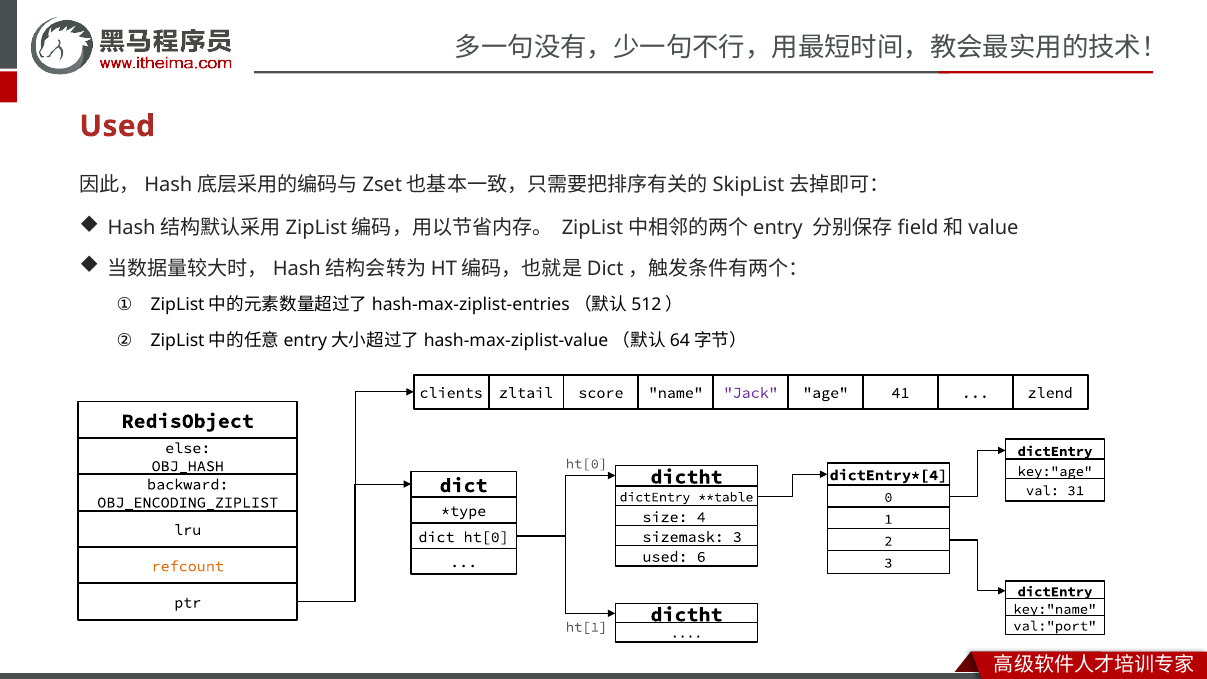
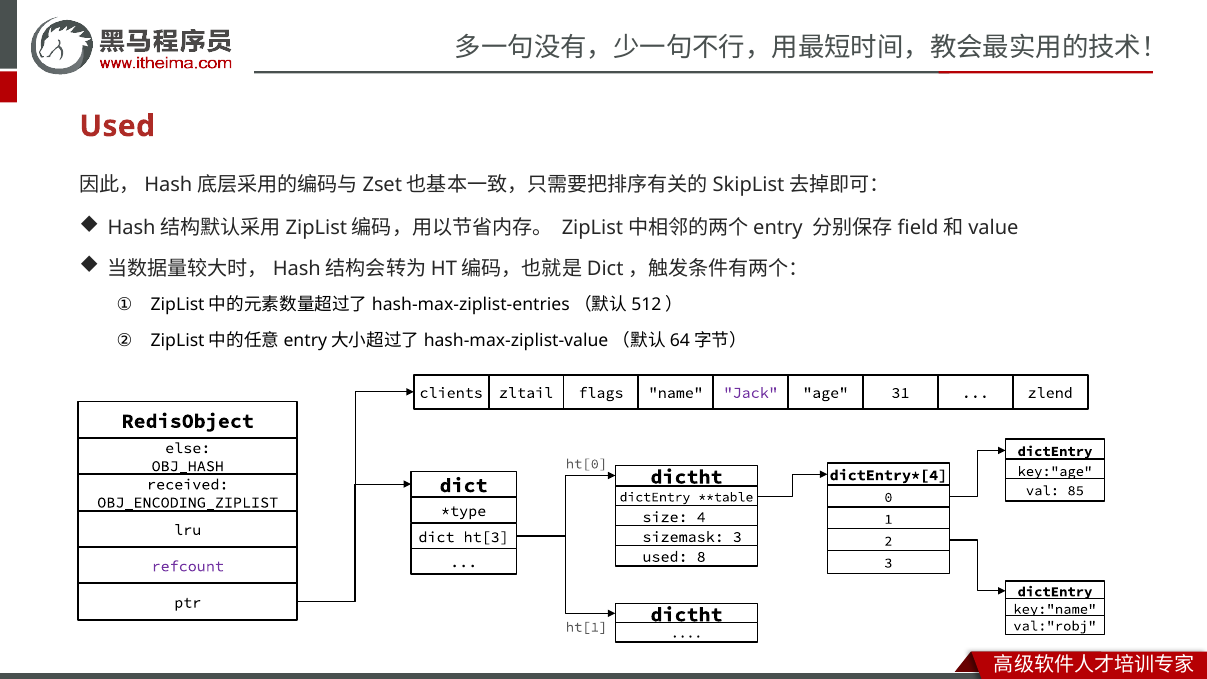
score: score -> flags (601, 393)
41: 41 -> 31 (900, 393)
backward: backward -> received (188, 484)
31: 31 -> 85 (1076, 491)
dict ht[0: ht[0 -> ht[3 (486, 537)
6: 6 -> 8 (701, 557)
refcount colour: orange -> purple (188, 566)
val:"port: val:"port -> val:"robj (1055, 626)
